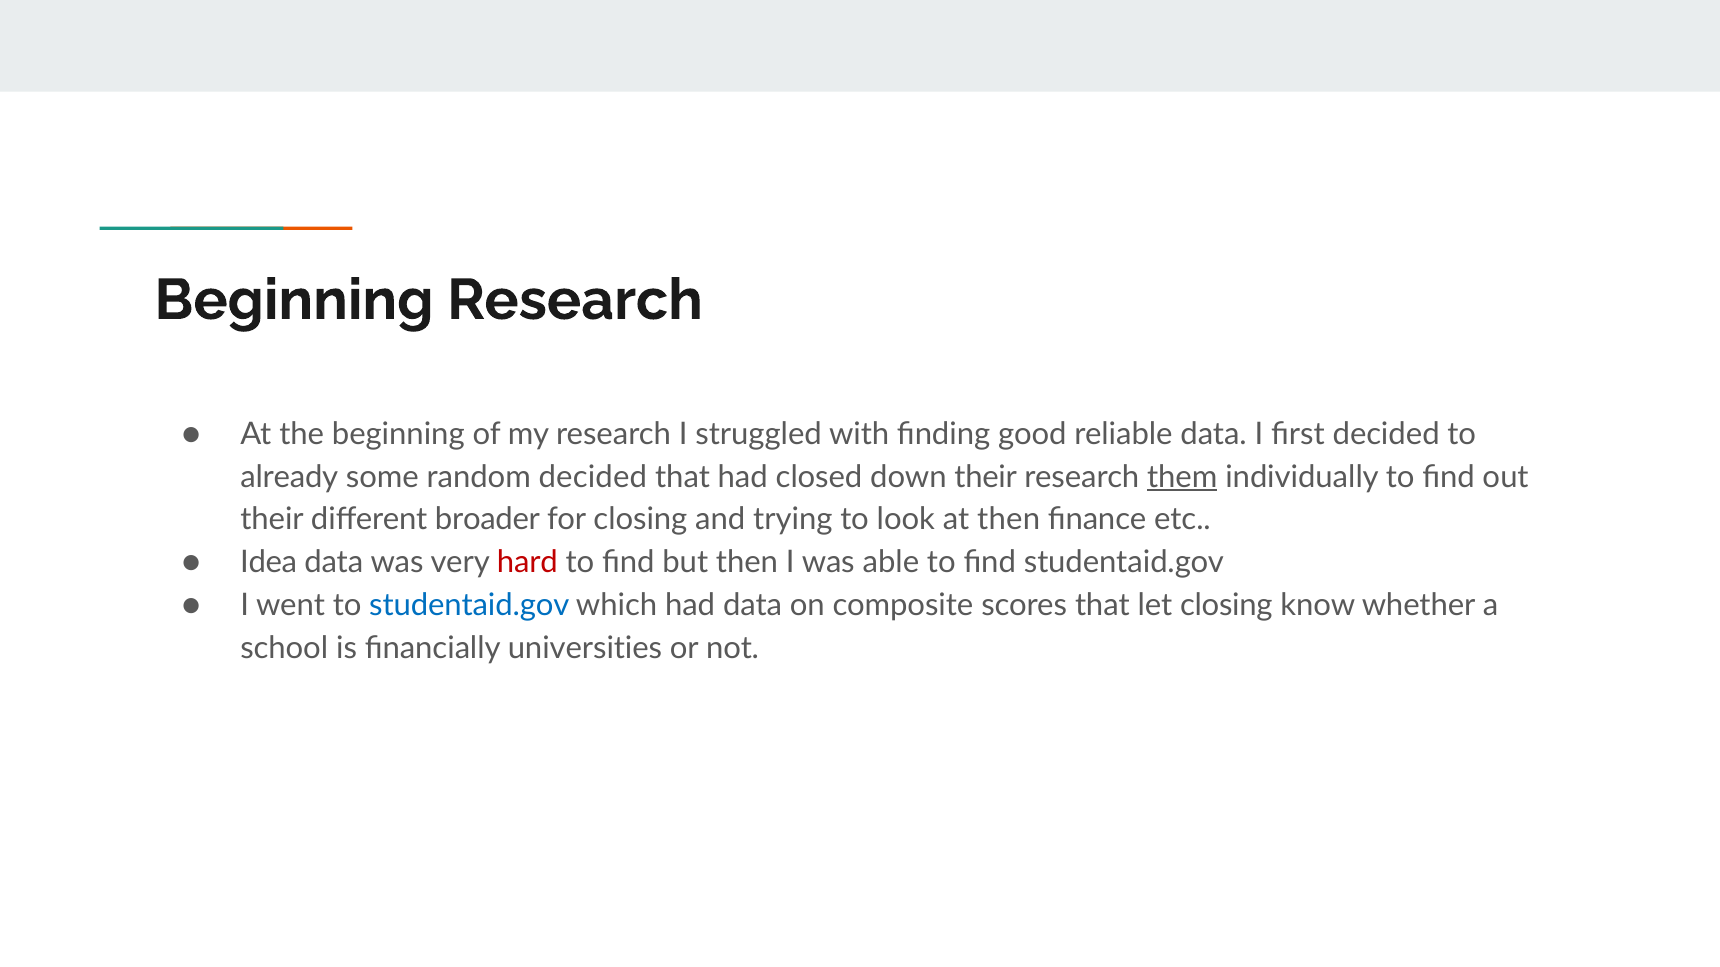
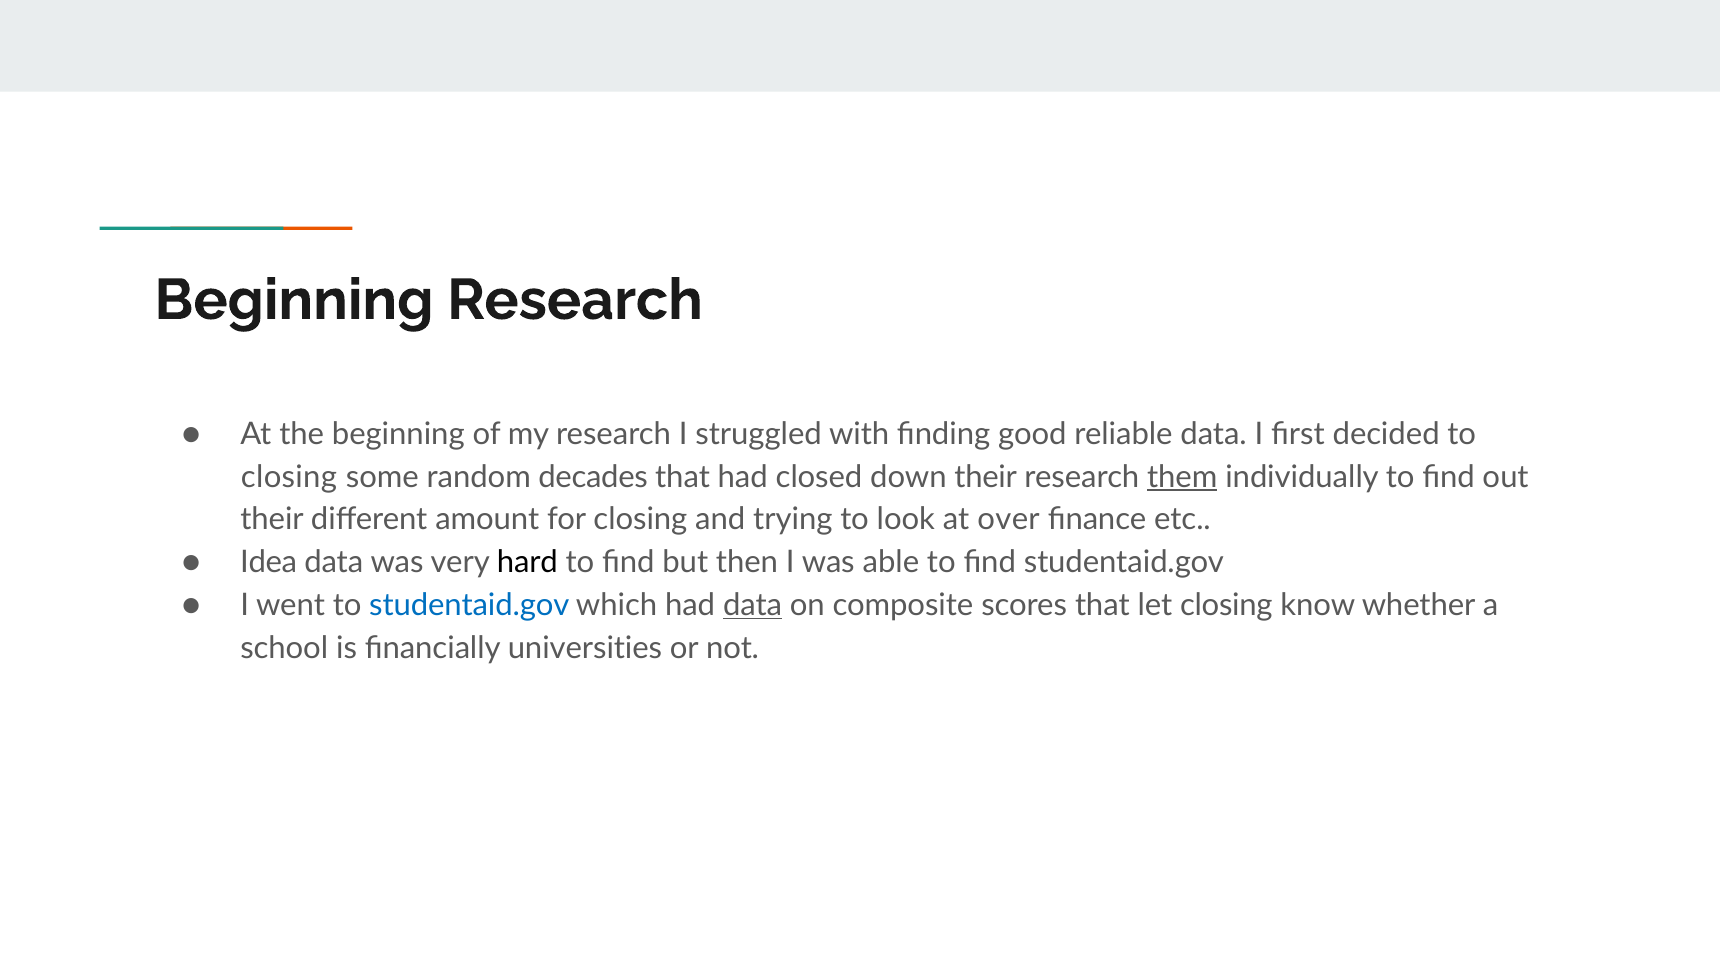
already: already -> closing (289, 477)
random decided: decided -> decades (593, 477)
broader: broader -> amount (487, 520)
at then: then -> over (1009, 520)
hard colour: red -> black (527, 563)
data underline: none -> present (753, 605)
